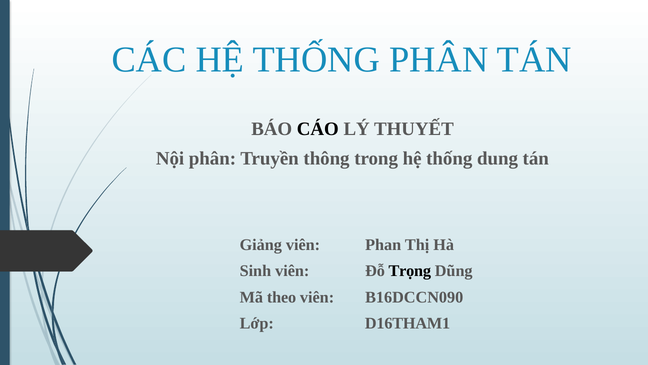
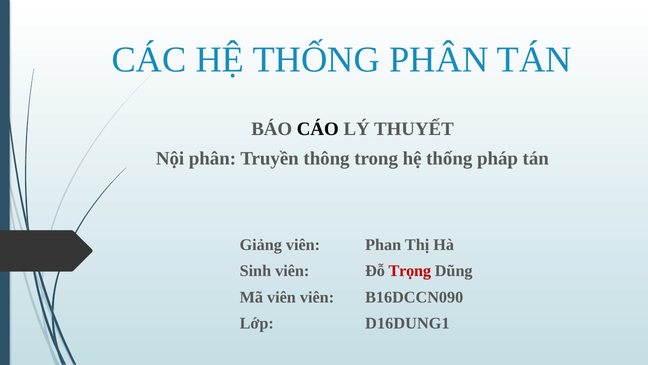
dung: dung -> pháp (498, 158)
Trọng colour: black -> red (410, 271)
Mã theo: theo -> viên (281, 297)
D16THAM1: D16THAM1 -> D16DUNG1 (407, 323)
